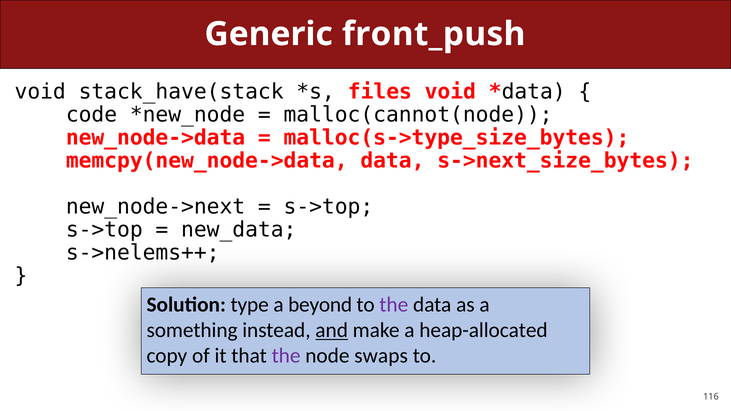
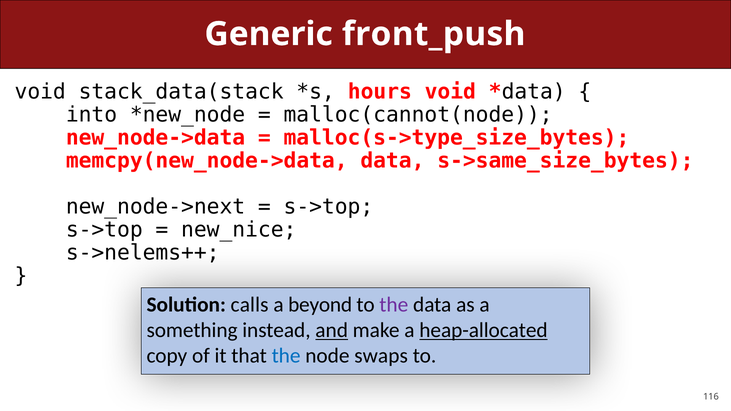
stack_have(stack: stack_have(stack -> stack_data(stack (181, 92)
files: files -> hours (380, 92)
code: code -> into (91, 115)
s->next_size_bytes: s->next_size_bytes -> s->same_size_bytes (565, 161)
new_data: new_data -> new_nice (239, 230)
type: type -> calls (250, 305)
heap-allocated underline: none -> present (483, 330)
the colour: purple -> blue (286, 356)
